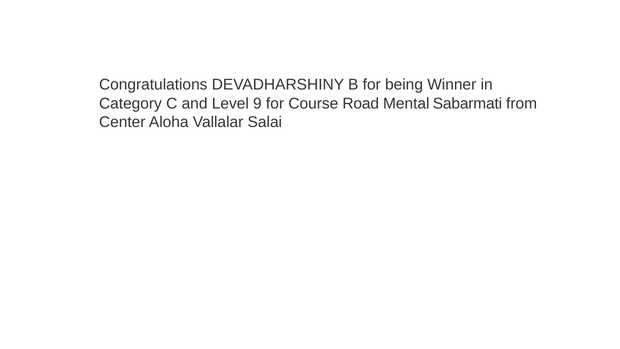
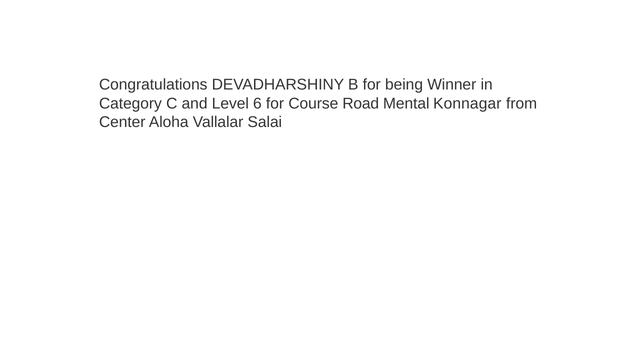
9: 9 -> 6 (257, 103)
Sabarmati: Sabarmati -> Konnagar (467, 103)
